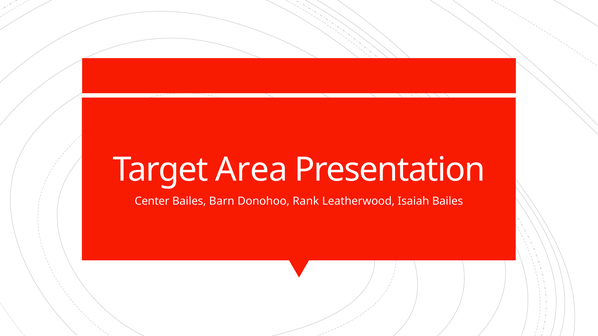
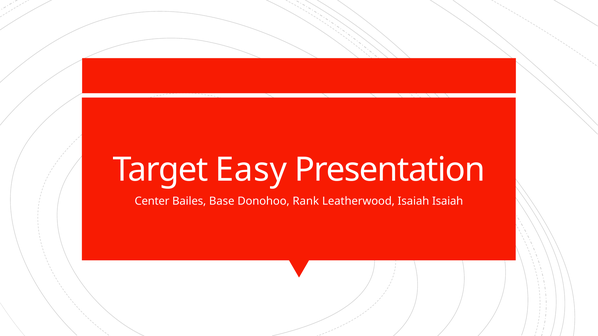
Area: Area -> Easy (251, 170)
Barn: Barn -> Base (222, 201)
Isaiah Bailes: Bailes -> Isaiah (448, 201)
